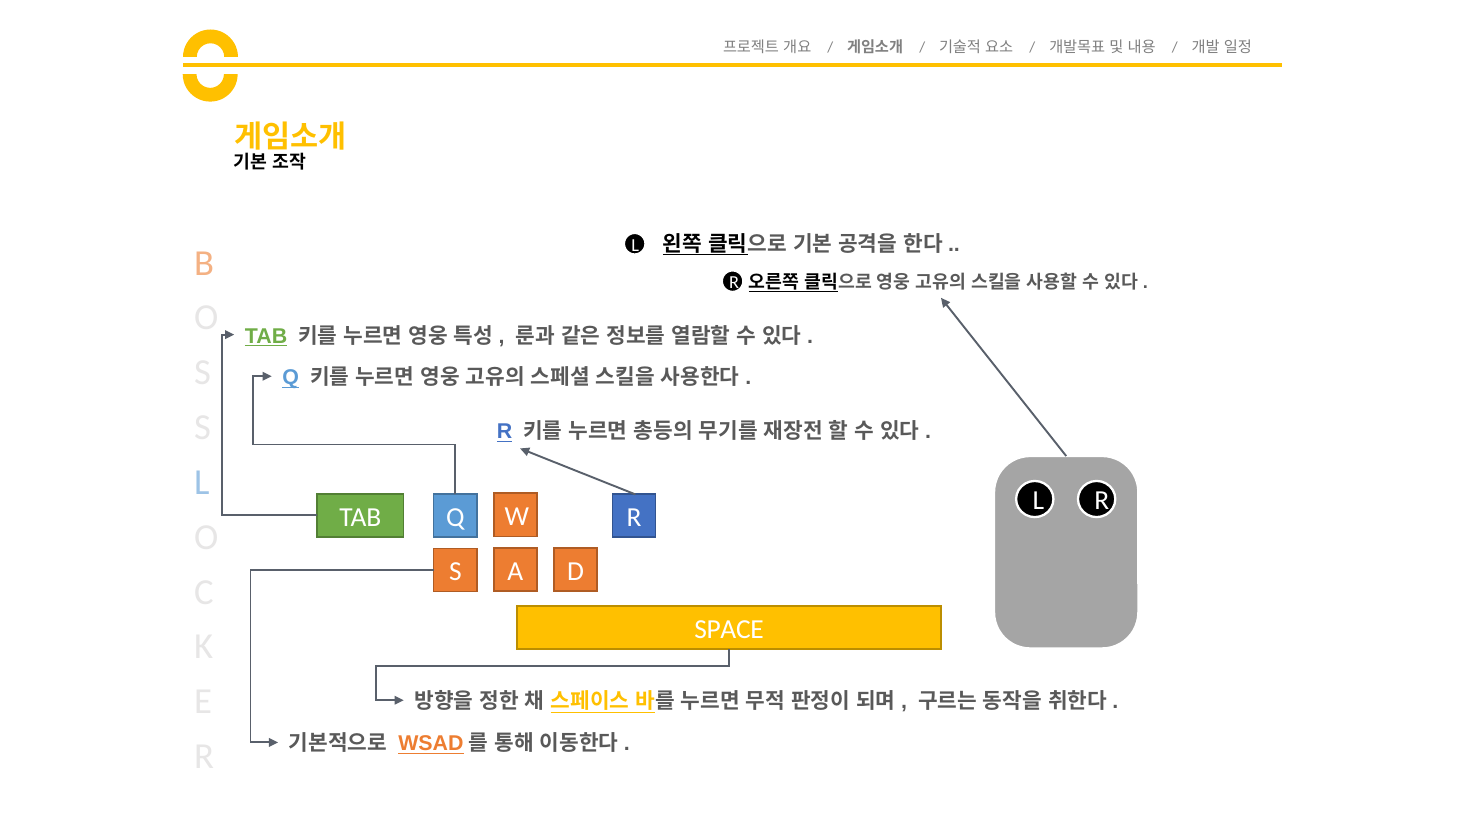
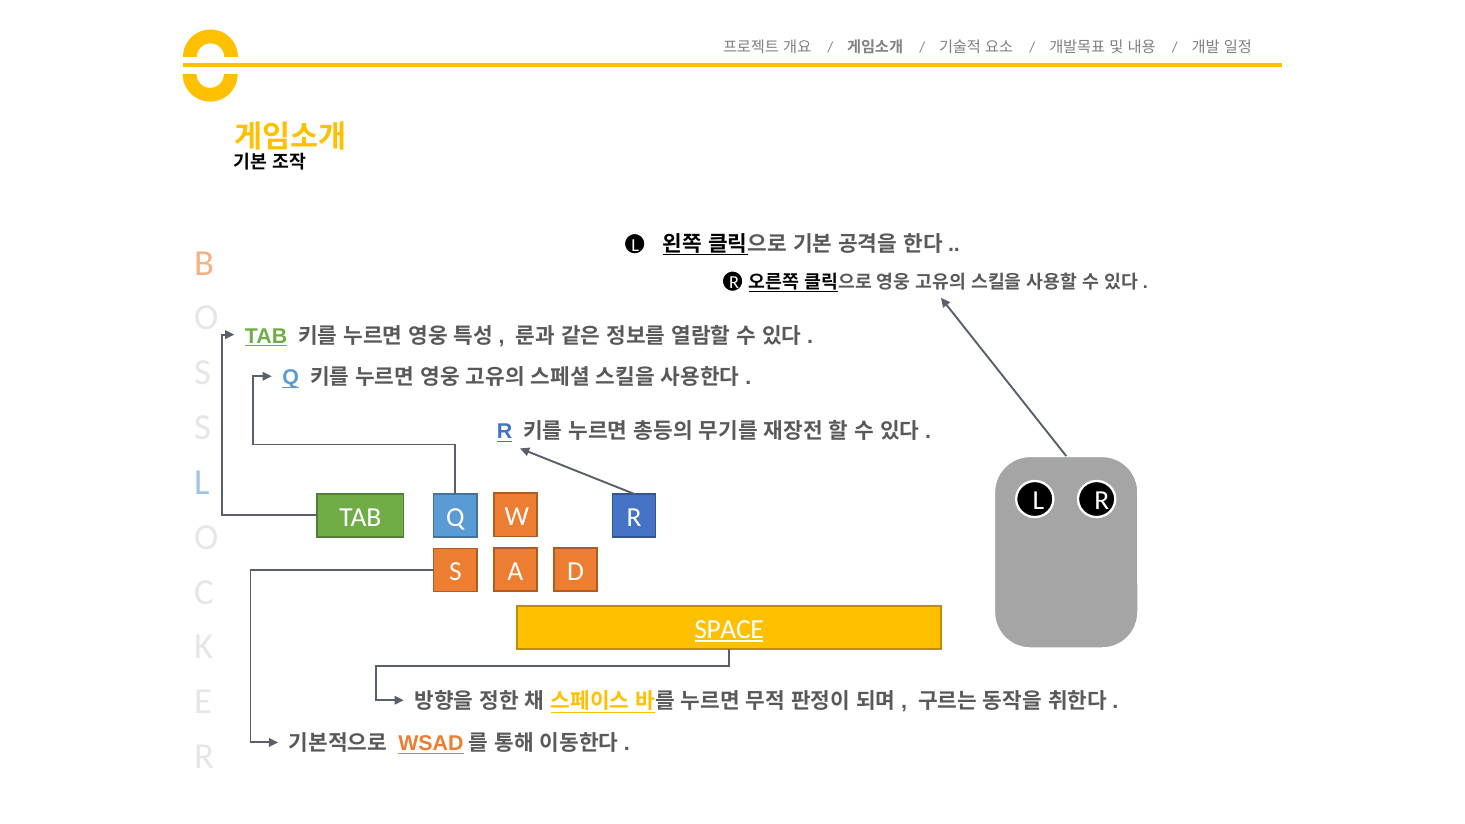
SPACE underline: none -> present (729, 629)
